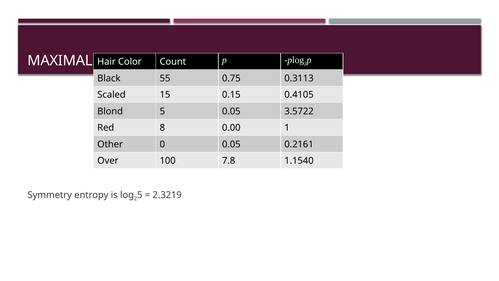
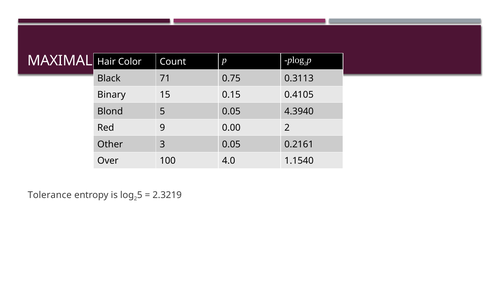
55: 55 -> 71 (165, 78)
Scaled: Scaled -> Binary (111, 95)
3.5722: 3.5722 -> 4.3940 (299, 111)
8: 8 -> 9 (162, 128)
0.00 1: 1 -> 2 (287, 128)
0: 0 -> 3 (162, 144)
7.8: 7.8 -> 4.0 (229, 161)
Symmetry: Symmetry -> Tolerance (50, 195)
